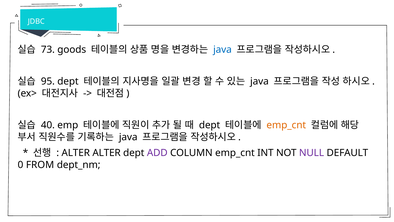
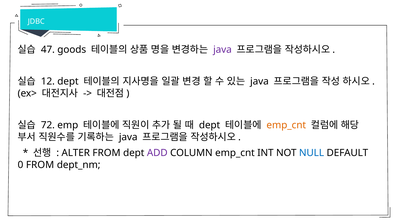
73: 73 -> 47 (48, 49)
java colour: blue -> purple (222, 49)
95: 95 -> 12 (48, 81)
40: 40 -> 72 (48, 125)
ALTER ALTER: ALTER -> FROM (107, 153)
NULL colour: purple -> blue (312, 153)
